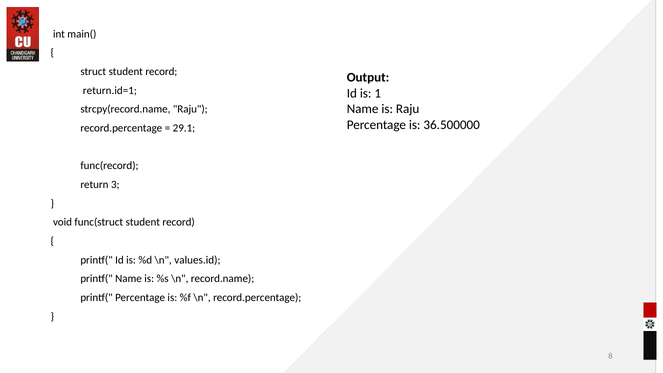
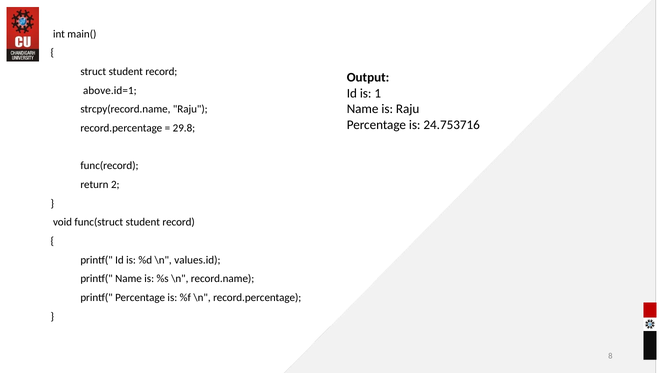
return.id=1: return.id=1 -> above.id=1 (110, 90)
36.500000: 36.500000 -> 24.753716 (452, 125)
29.1: 29.1 -> 29.8 (184, 128)
3: 3 -> 2 (115, 185)
